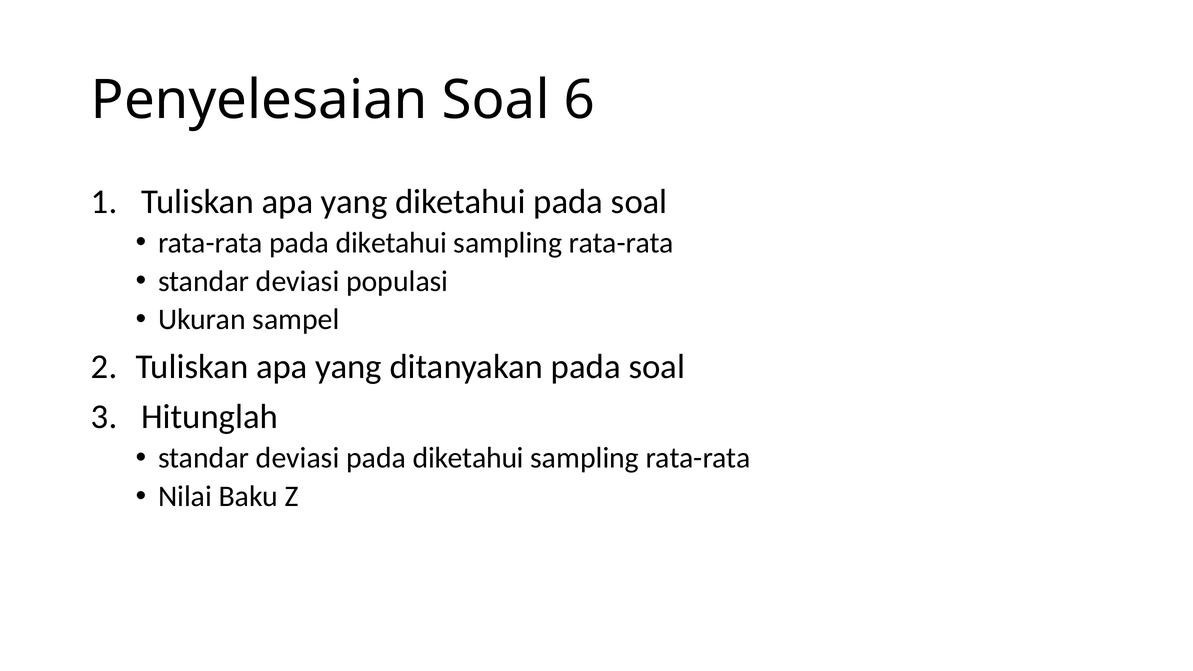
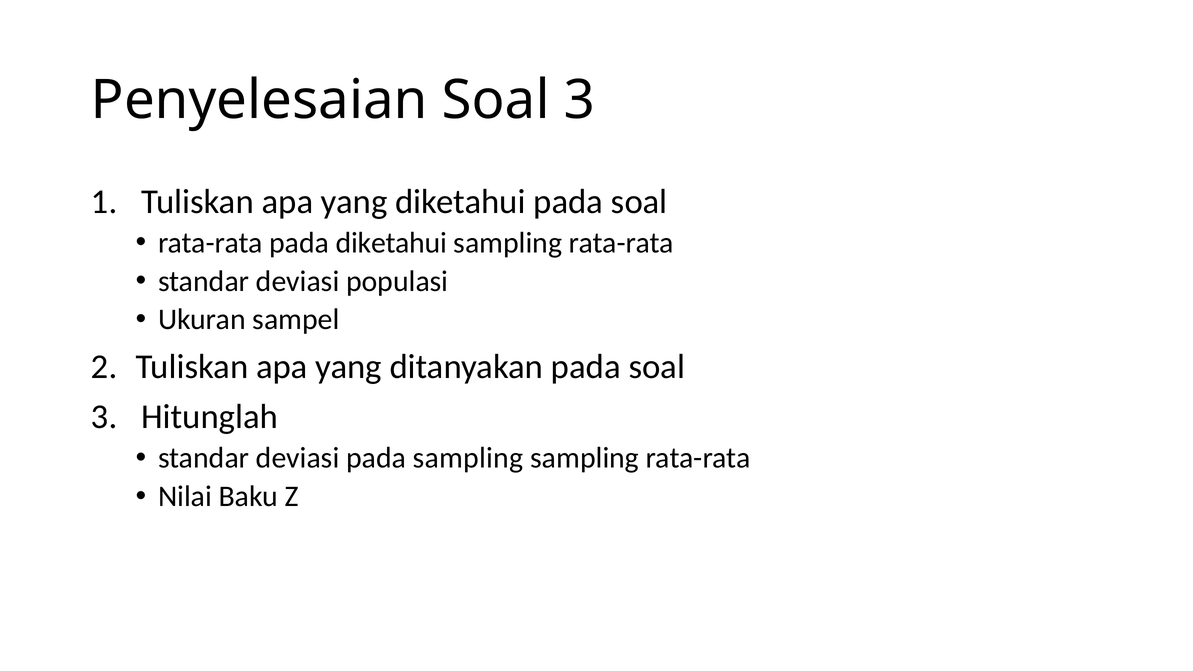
Penyelesaian Soal 6: 6 -> 3 (579, 100)
deviasi pada diketahui: diketahui -> sampling (468, 458)
